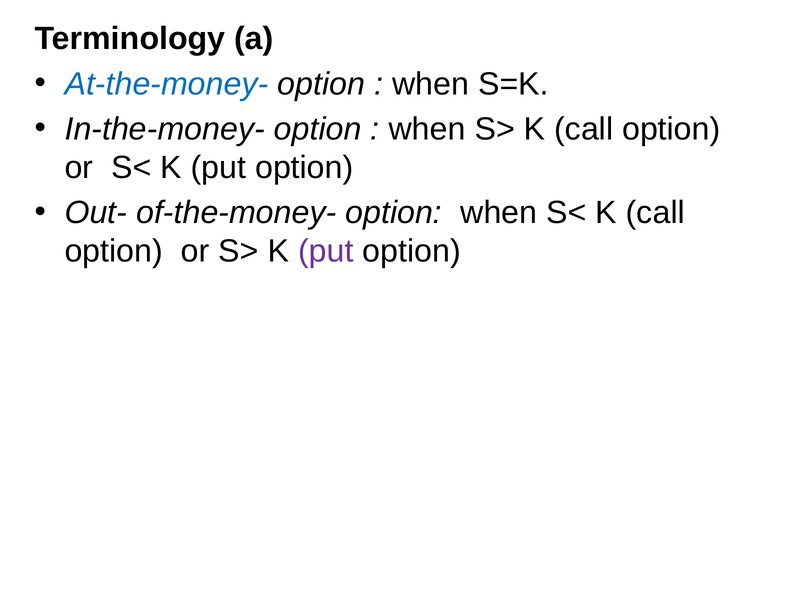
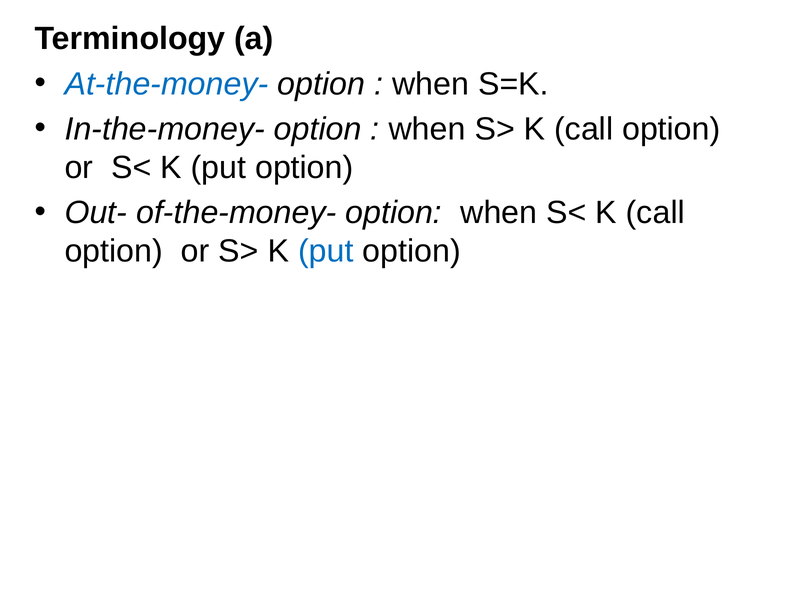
put colour: purple -> blue (326, 251)
